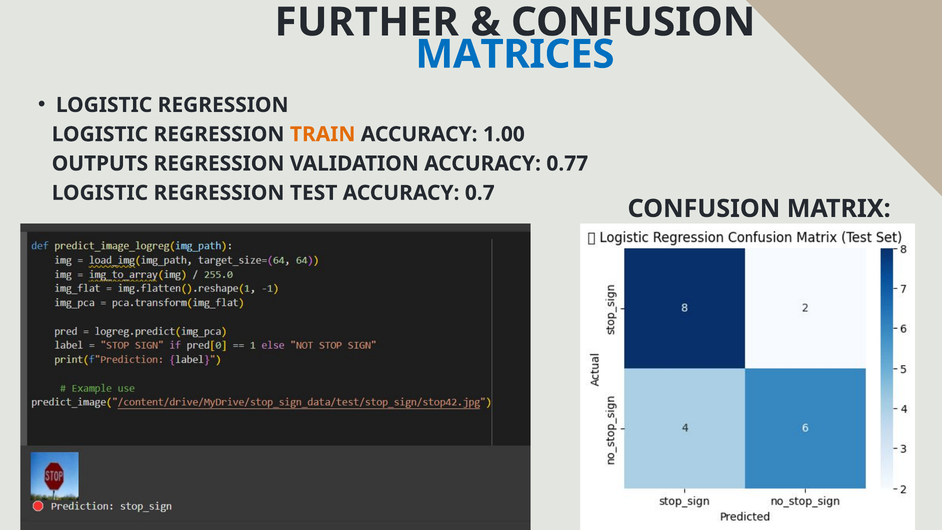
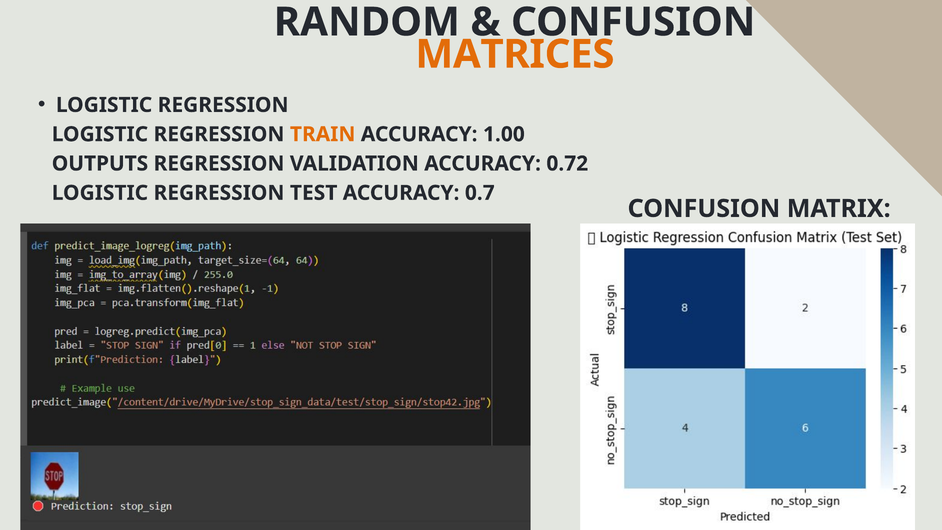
FURTHER: FURTHER -> RANDOM (367, 22)
MATRICES colour: blue -> orange (515, 54)
0.77: 0.77 -> 0.72 (567, 164)
